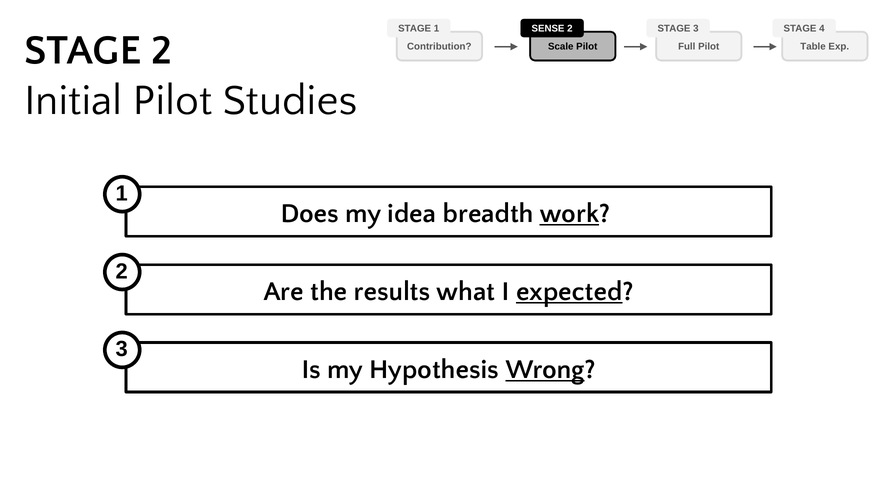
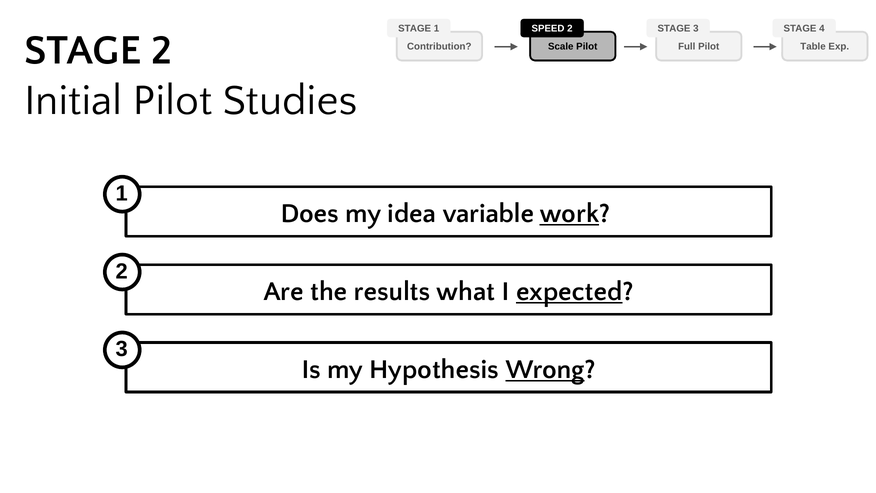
SENSE: SENSE -> SPEED (548, 29)
breadth: breadth -> variable (488, 213)
